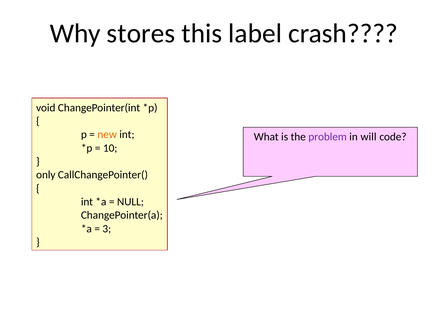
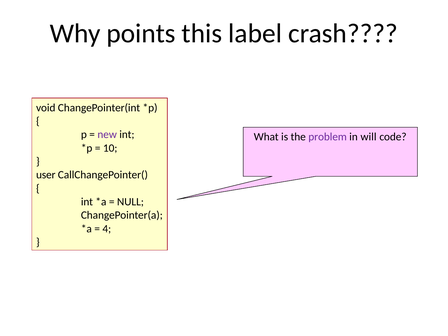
stores: stores -> points (141, 34)
new colour: orange -> purple (107, 135)
only: only -> user (46, 175)
3: 3 -> 4 (107, 229)
